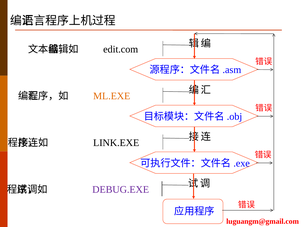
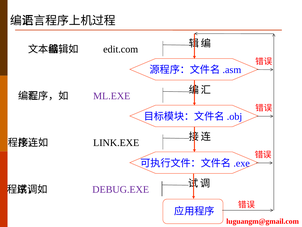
ML.EXE colour: orange -> purple (112, 96)
